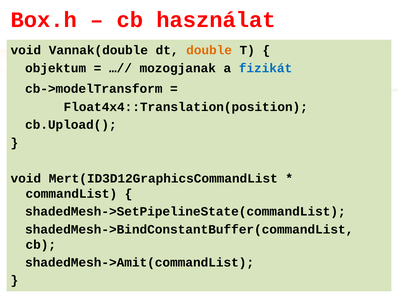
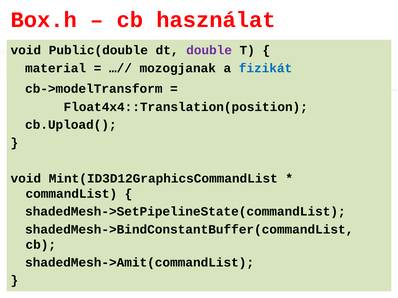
Vannak(double: Vannak(double -> Public(double (98, 50)
double colour: orange -> purple (209, 50)
objektum: objektum -> material (56, 68)
Mert(ID3D12GraphicsCommandList: Mert(ID3D12GraphicsCommandList -> Mint(ID3D12GraphicsCommandList (163, 179)
